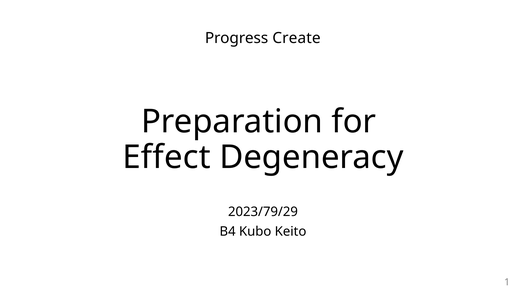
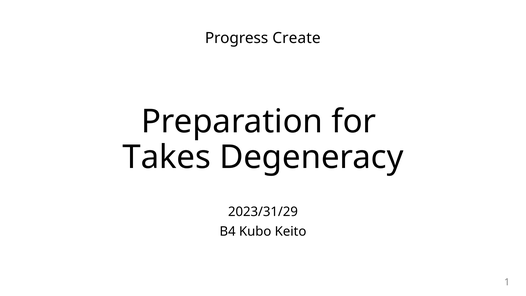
Effect: Effect -> Takes (167, 157)
2023/79/29: 2023/79/29 -> 2023/31/29 (263, 212)
